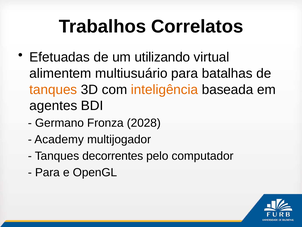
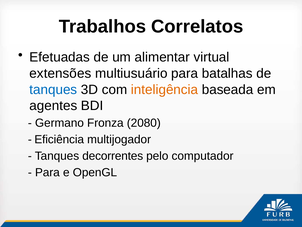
utilizando: utilizando -> alimentar (162, 57)
alimentem: alimentem -> extensões (60, 73)
tanques colour: orange -> blue (53, 89)
2028: 2028 -> 2080 (144, 123)
Academy: Academy -> Eficiência (59, 139)
